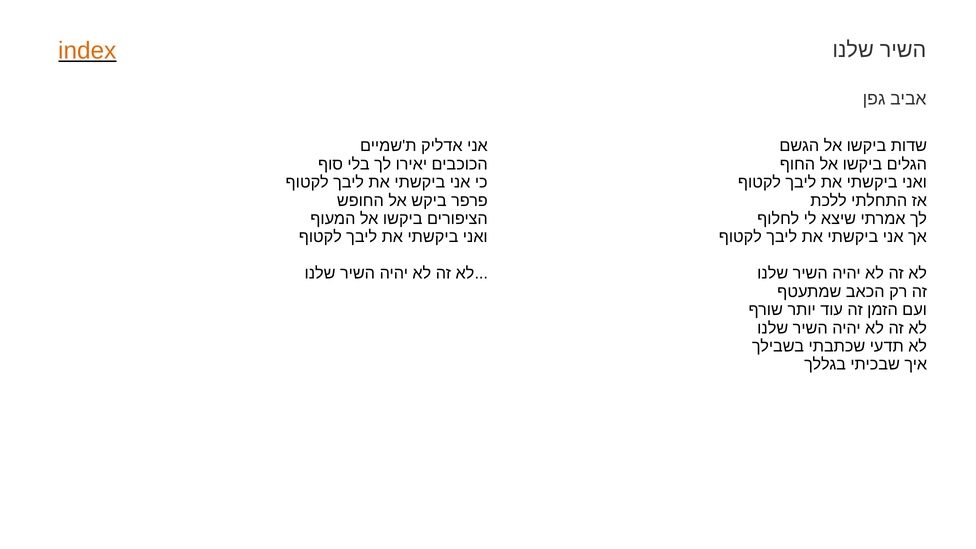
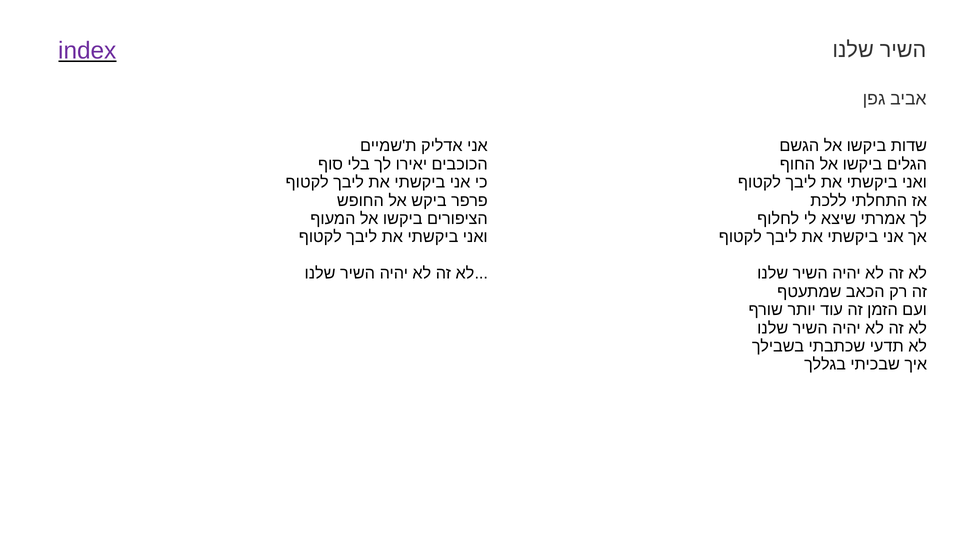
index colour: orange -> purple (87, 51)
